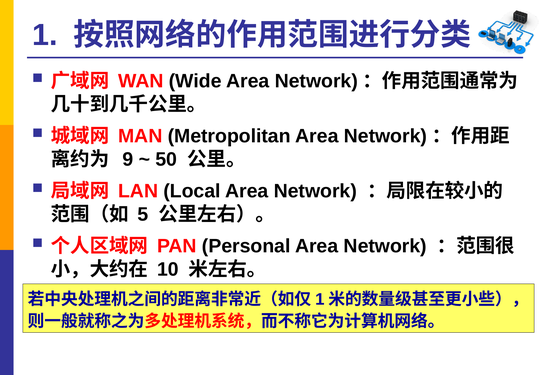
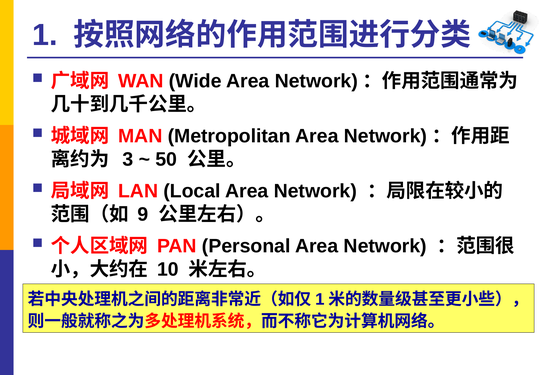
9: 9 -> 3 (128, 159)
5: 5 -> 9 (143, 214)
